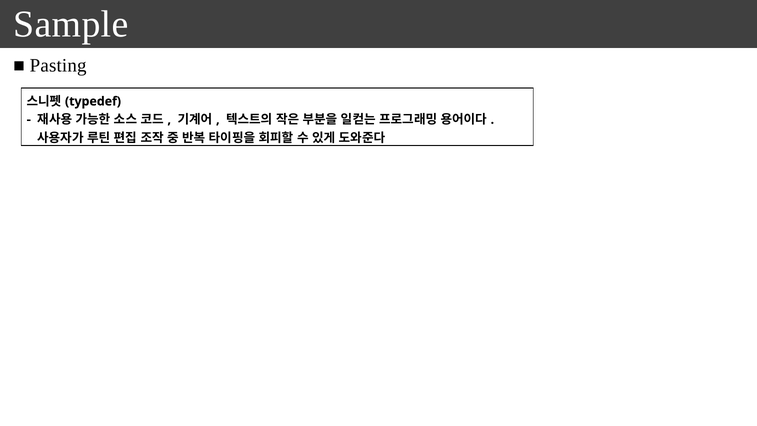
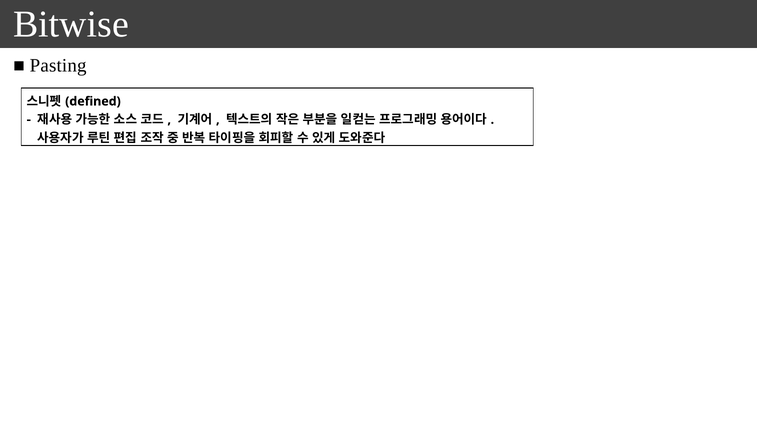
Sample: Sample -> Bitwise (71, 24)
typedef: typedef -> defined (93, 101)
